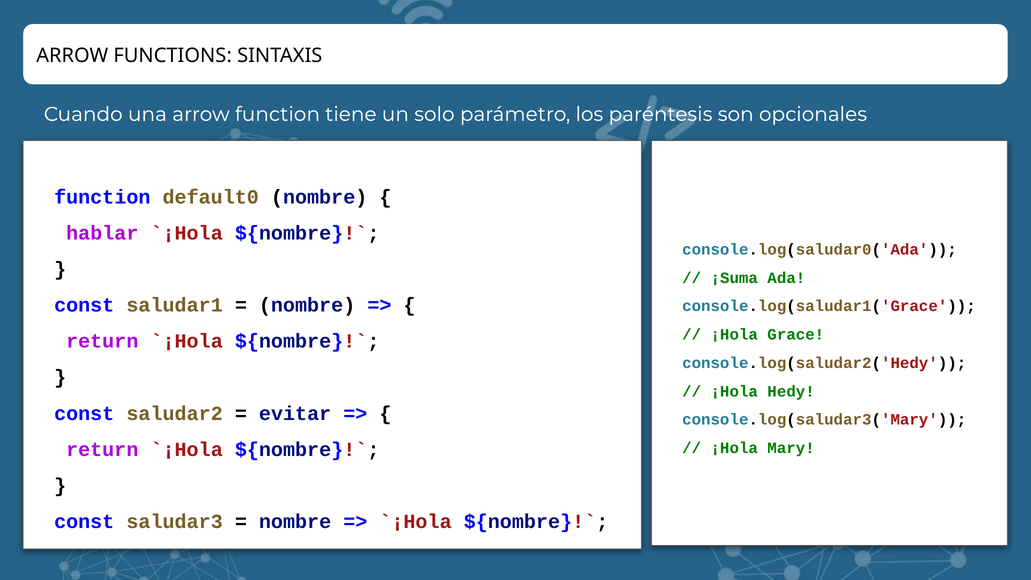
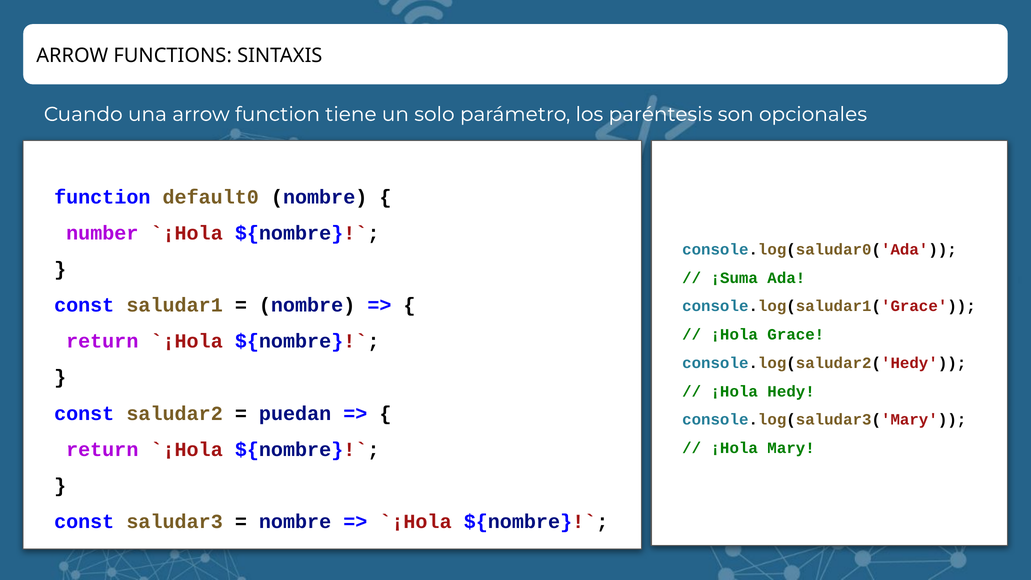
hablar: hablar -> number (102, 233)
evitar: evitar -> puedan (295, 413)
